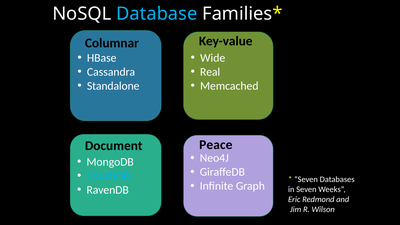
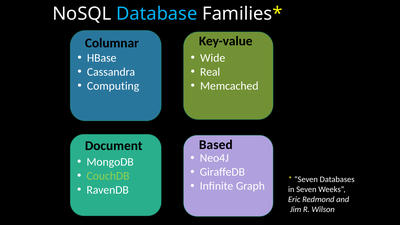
Standalone: Standalone -> Computing (113, 86)
Peace: Peace -> Based (216, 145)
CouchDB colour: light blue -> light green (108, 176)
